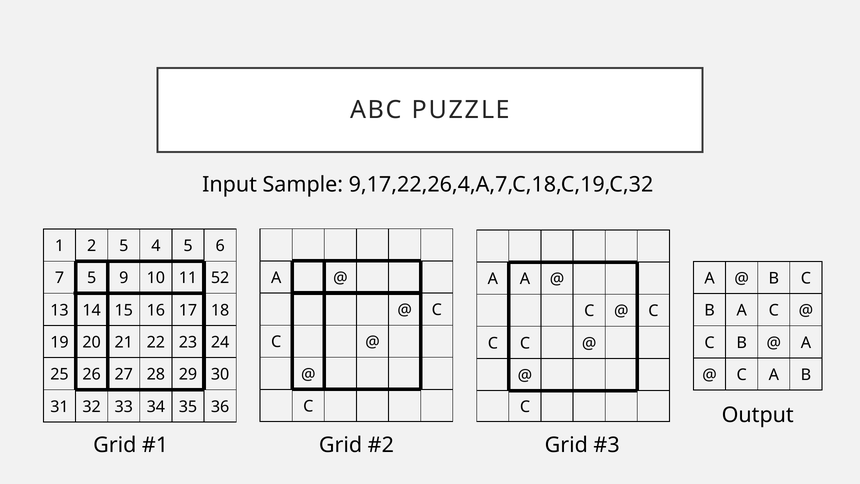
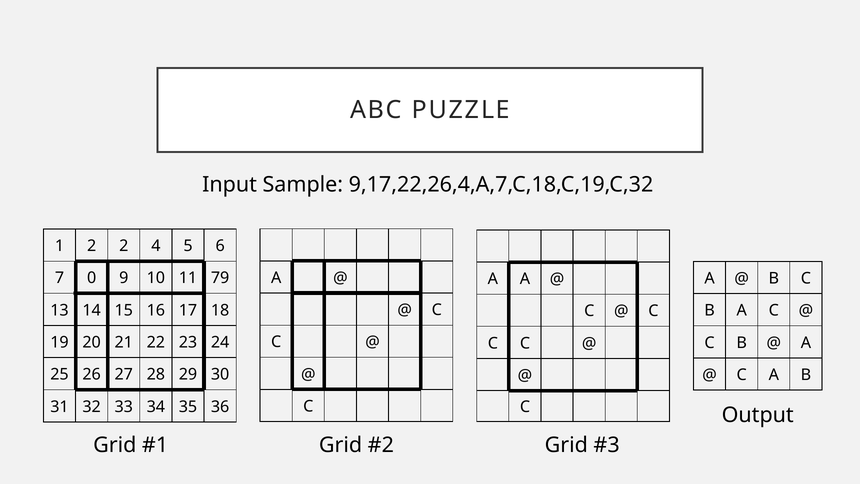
2 5: 5 -> 2 (124, 246)
7 5: 5 -> 0 (92, 278)
52: 52 -> 79 (220, 278)
